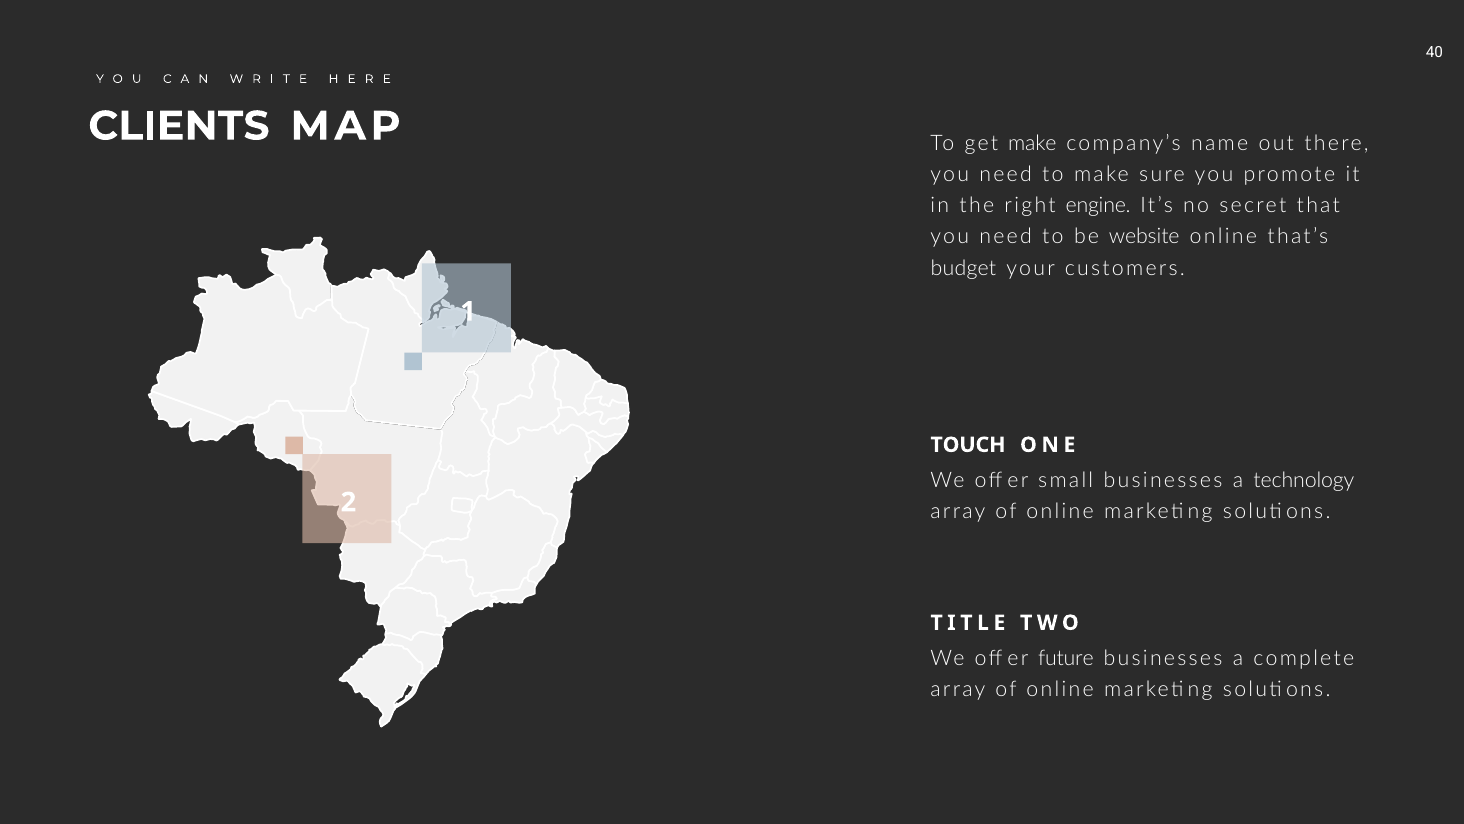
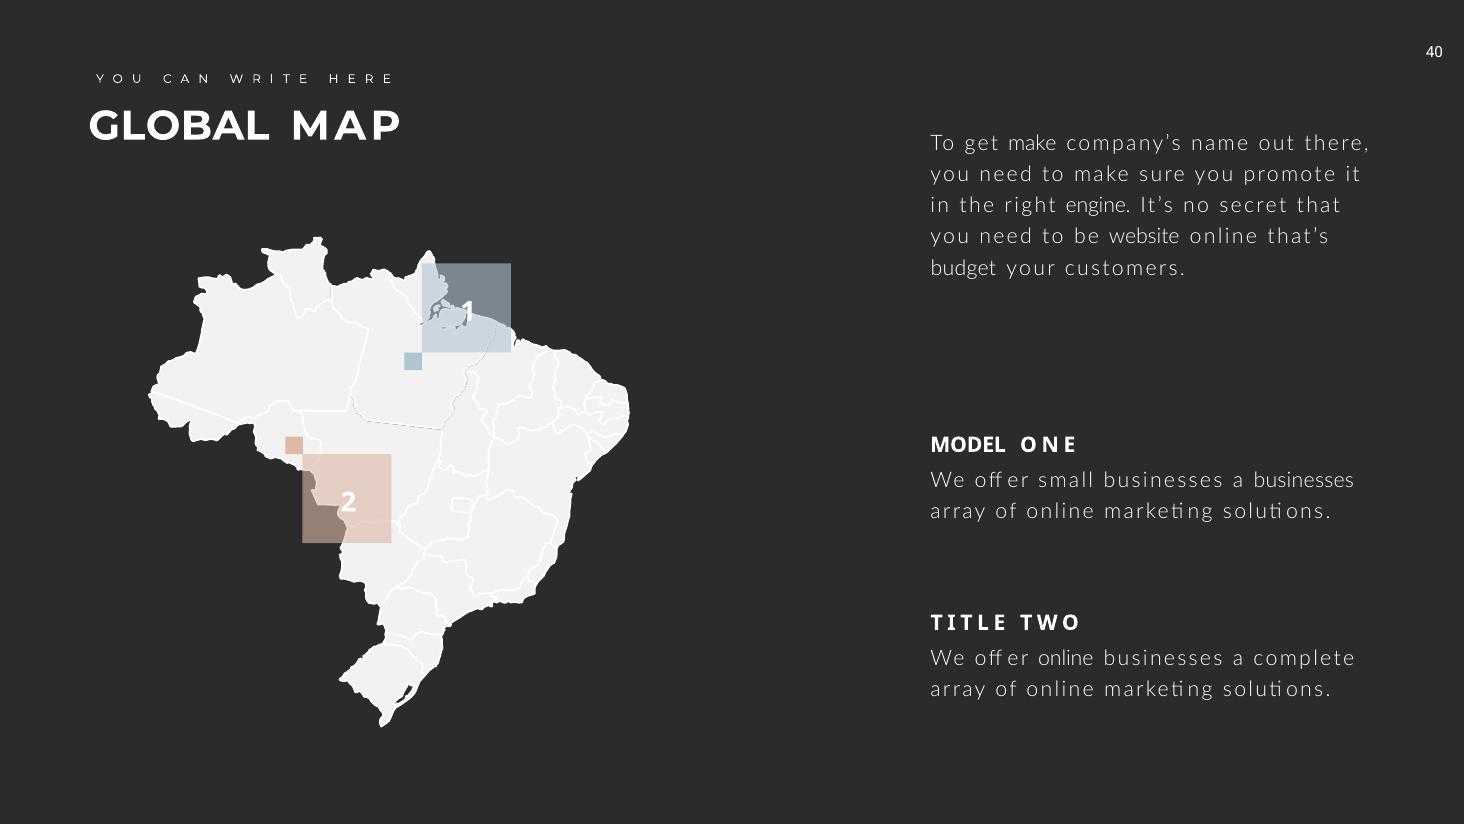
CLIENTS: CLIENTS -> GLOBAL (179, 126)
TOUCH: TOUCH -> MODEL (968, 445)
a technology: technology -> businesses (1304, 481)
offer future: future -> online (1066, 658)
